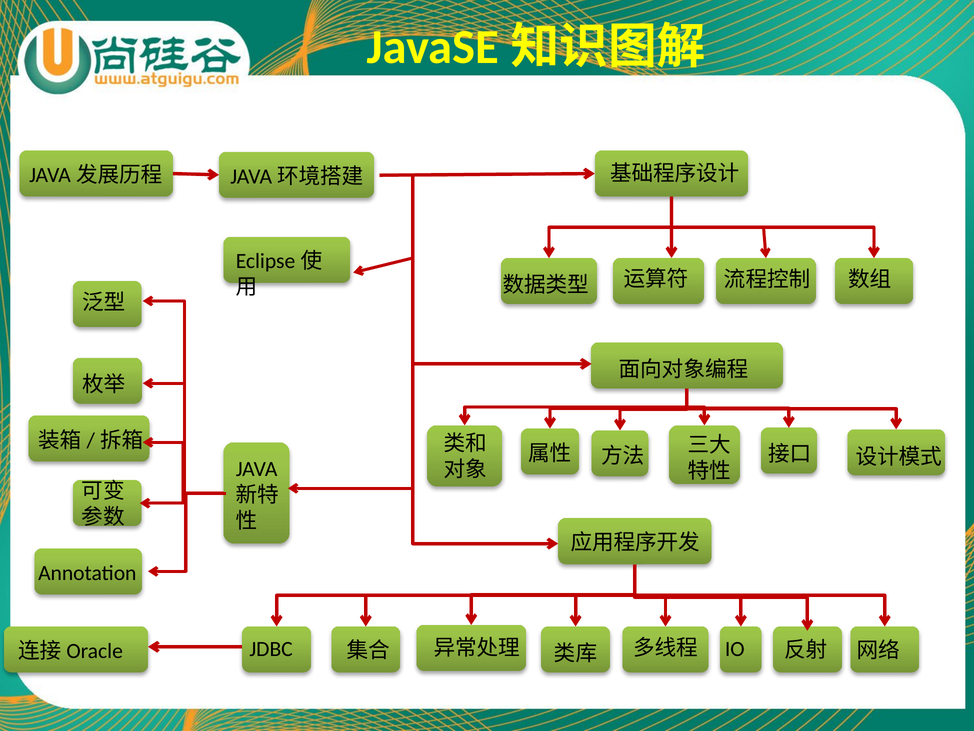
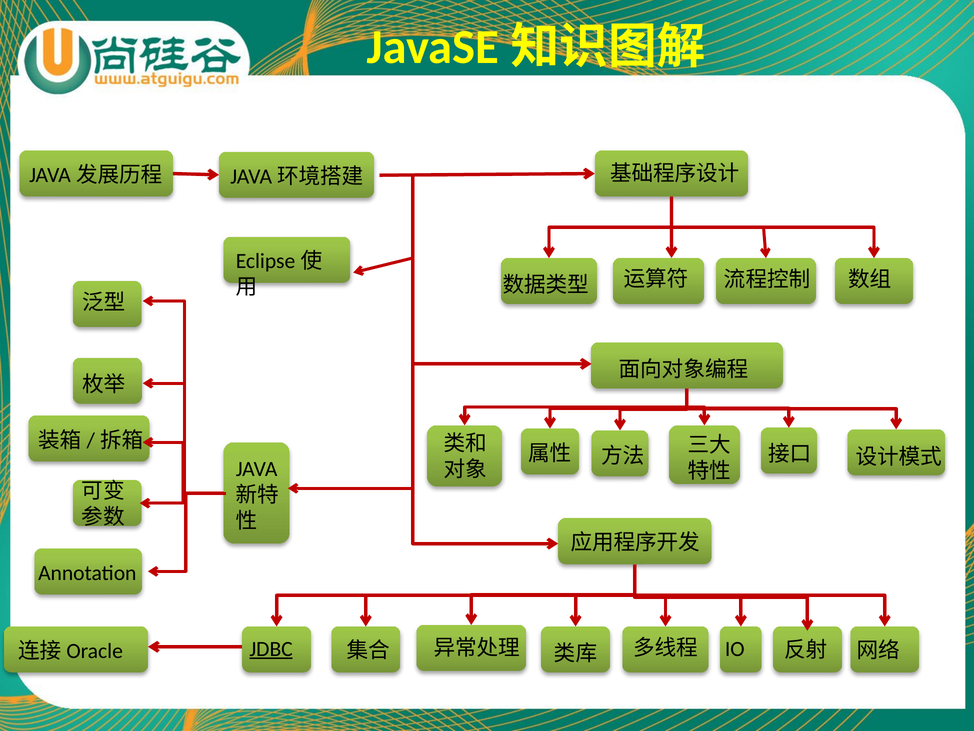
JDBC underline: none -> present (271, 648)
